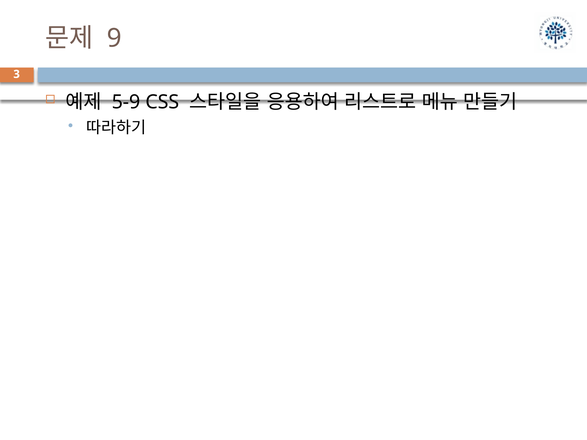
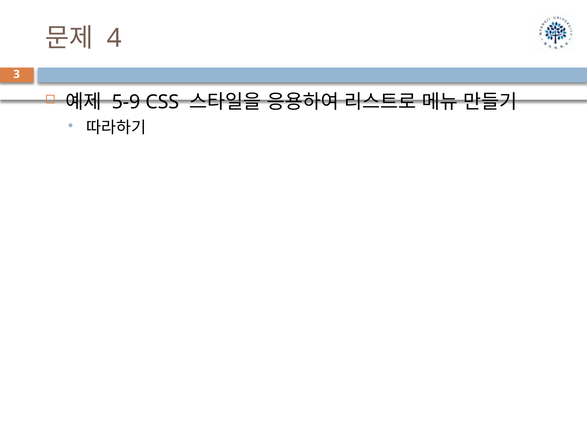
9: 9 -> 4 (114, 38)
